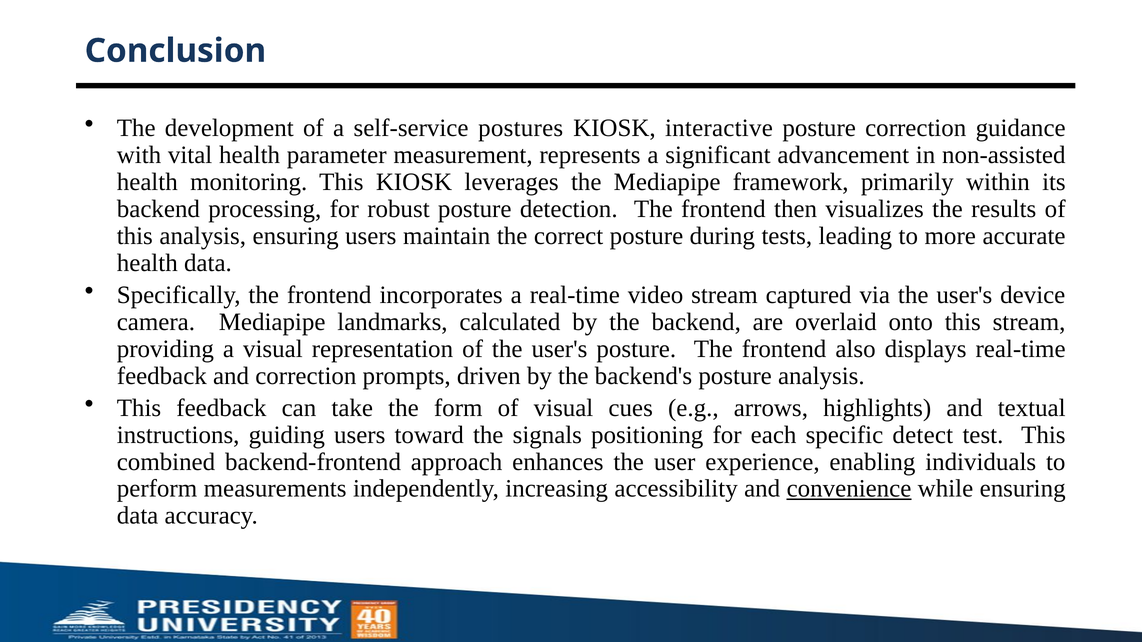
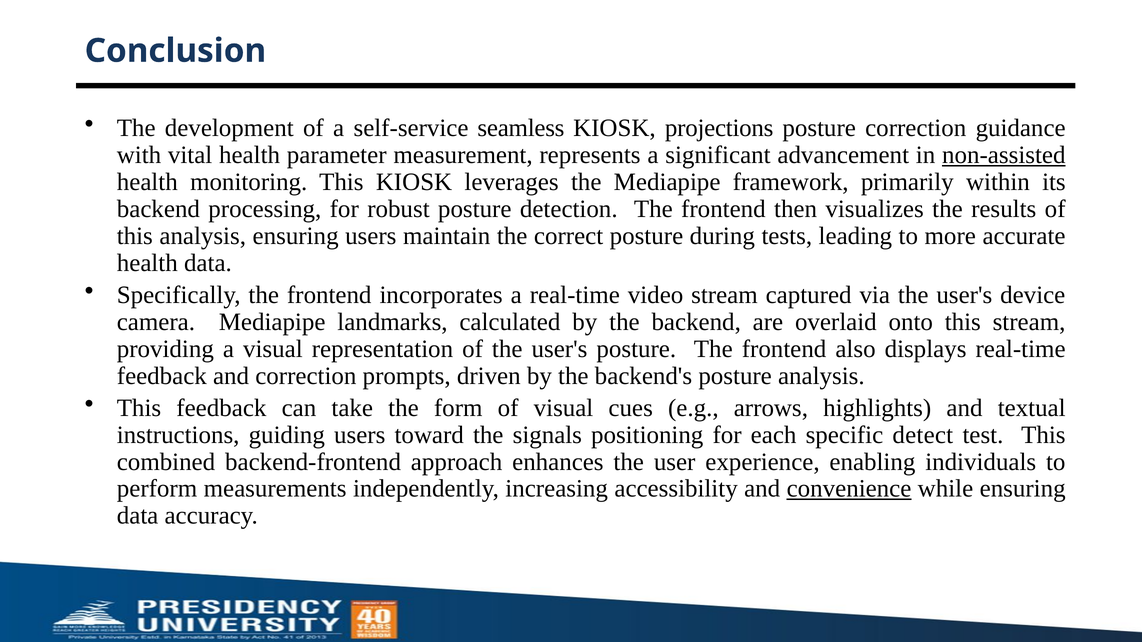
postures: postures -> seamless (521, 128)
interactive: interactive -> projections (719, 128)
non-assisted underline: none -> present (1004, 155)
